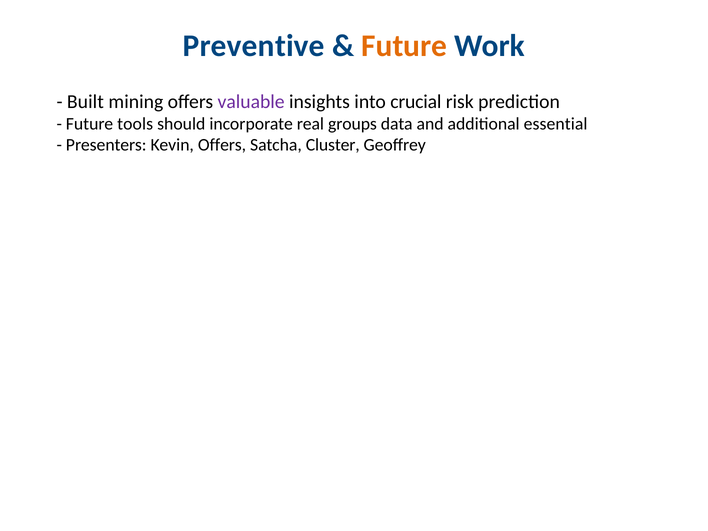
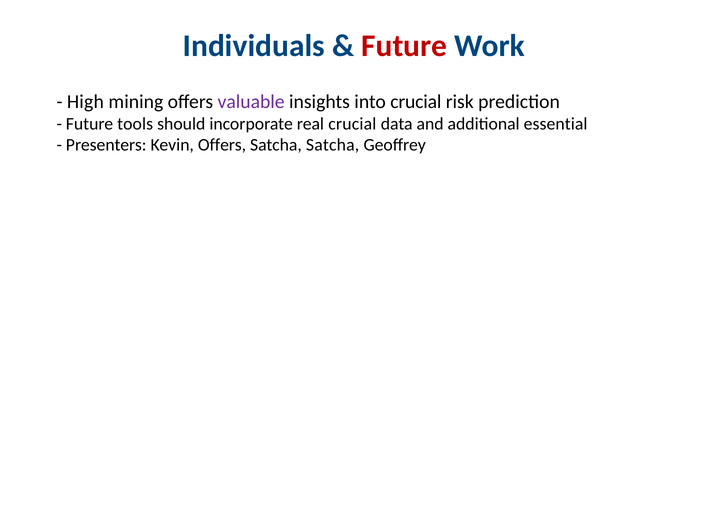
Preventive: Preventive -> Individuals (254, 46)
Future colour: orange -> red (404, 46)
Built: Built -> High (85, 102)
real groups: groups -> crucial (352, 124)
Satcha Cluster: Cluster -> Satcha (333, 145)
